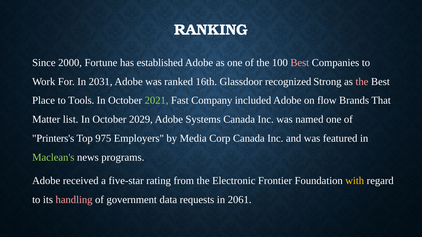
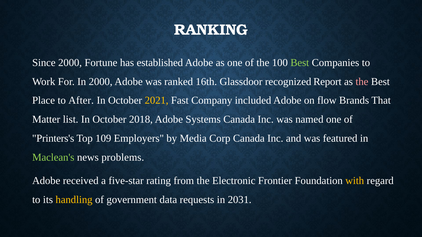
Best colour: pink -> light green (300, 63)
In 2031: 2031 -> 2000 (101, 82)
Strong: Strong -> Report (327, 82)
Tools: Tools -> After (81, 101)
2021 colour: light green -> yellow (157, 101)
2029: 2029 -> 2018 (141, 120)
975: 975 -> 109 (103, 139)
programs: programs -> problems (123, 158)
handling colour: pink -> yellow (74, 200)
2061: 2061 -> 2031 (240, 200)
